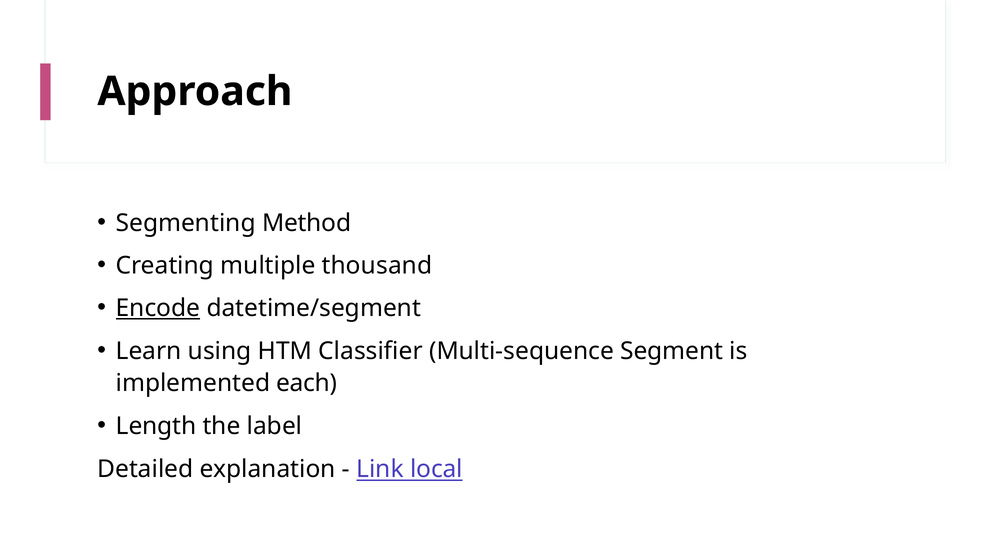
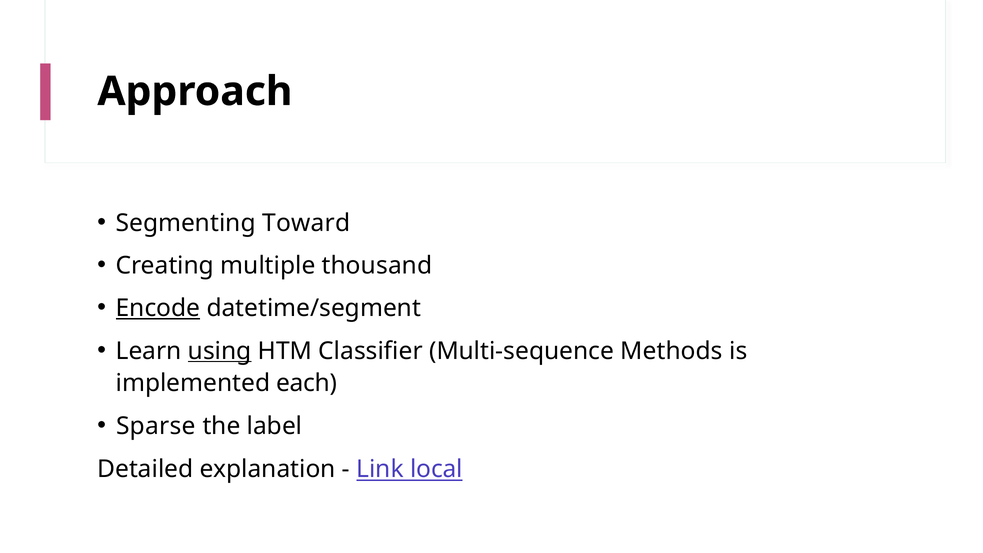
Method: Method -> Toward (306, 223)
using underline: none -> present (220, 351)
Segment: Segment -> Methods (672, 351)
Length: Length -> Sparse (156, 426)
